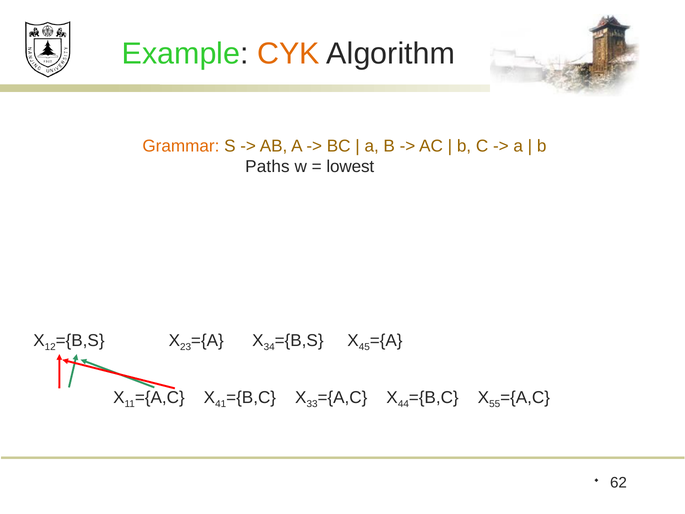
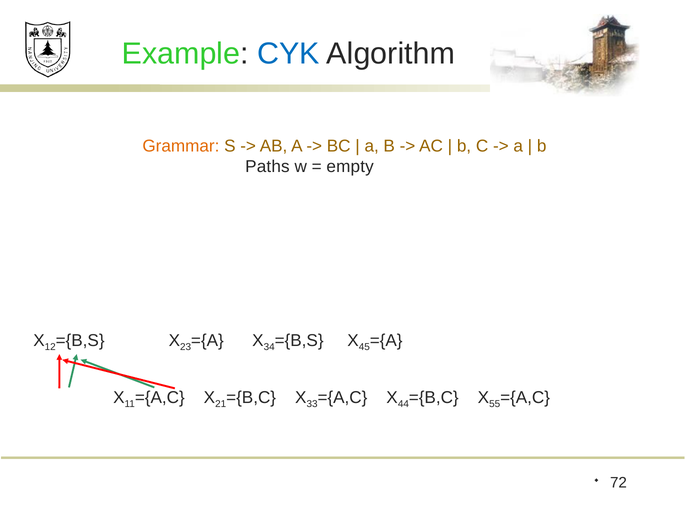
CYK colour: orange -> blue (288, 54)
lowest: lowest -> empty (350, 167)
41: 41 -> 21 (221, 404)
62: 62 -> 72 (618, 482)
